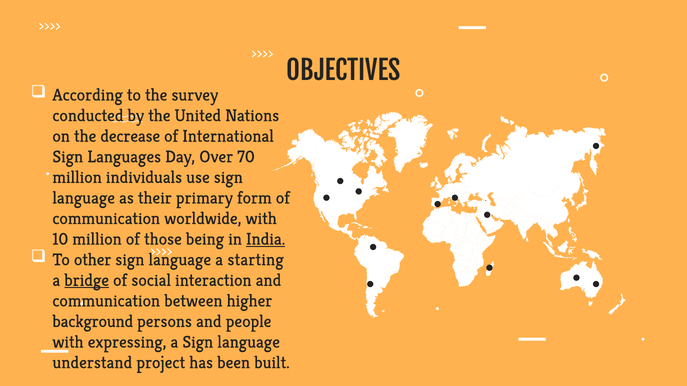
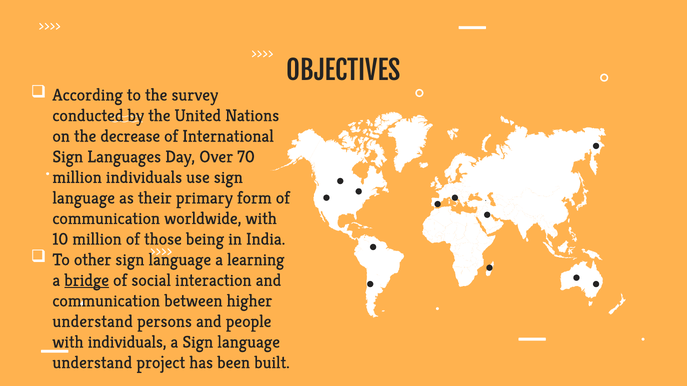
India underline: present -> none (266, 239)
starting: starting -> learning (256, 260)
background: background -> understand (93, 322)
with expressing: expressing -> individuals (127, 342)
